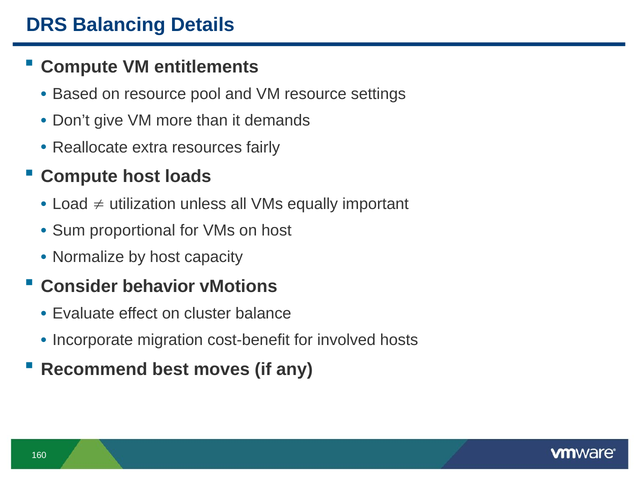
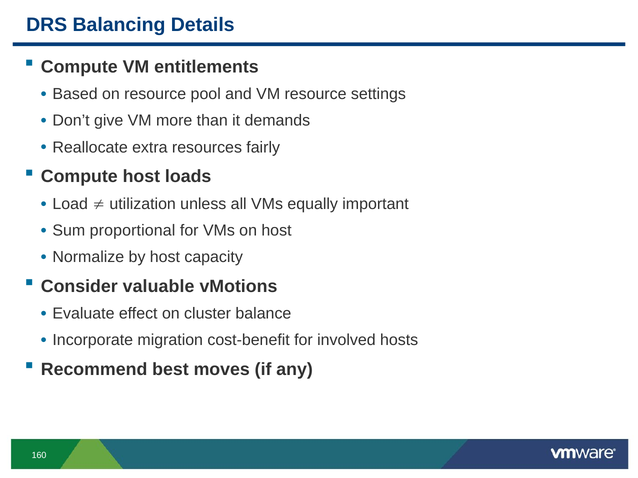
behavior: behavior -> valuable (159, 286)
